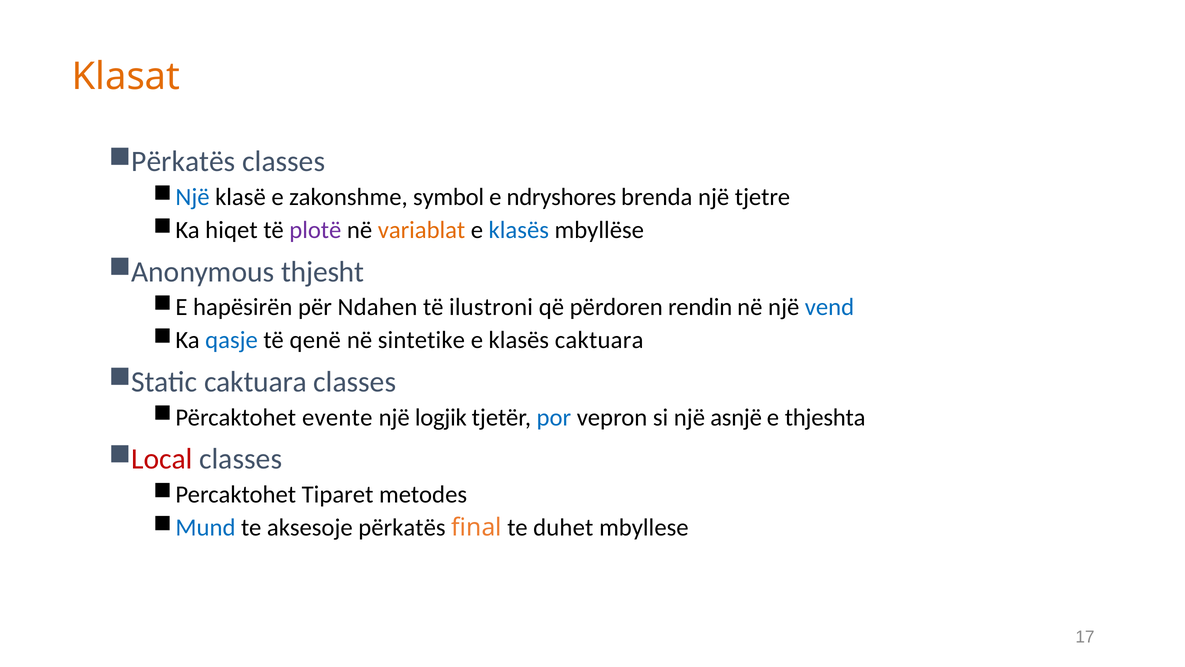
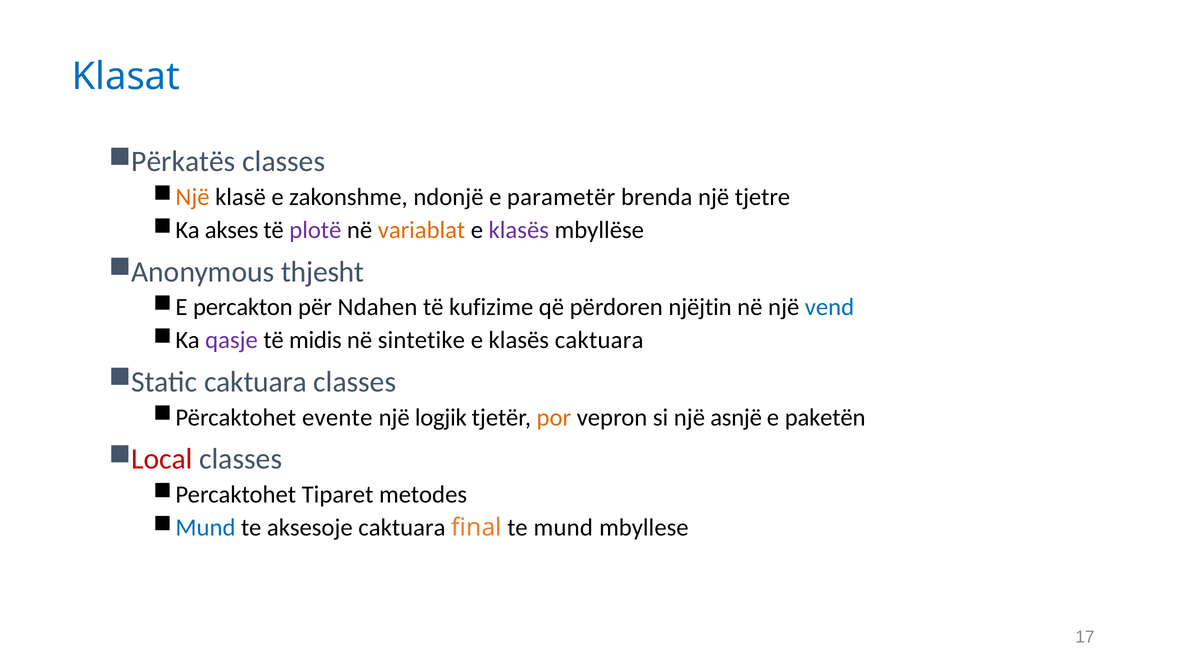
Klasat colour: orange -> blue (126, 77)
Një colour: blue -> orange (193, 197)
symbol: symbol -> ndonjë (448, 197)
ndryshores: ndryshores -> parametër (561, 197)
hiqet: hiqet -> akses (232, 230)
klasës colour: blue -> purple (519, 230)
hapësirën: hapësirën -> percakton (243, 307)
ilustroni: ilustroni -> kufizime (491, 307)
rendin: rendin -> njëjtin (700, 307)
qasje colour: blue -> purple (232, 340)
qenë: qenë -> midis (315, 340)
por colour: blue -> orange (554, 417)
thjeshta: thjeshta -> paketën (825, 417)
aksesoje përkatës: përkatës -> caktuara (402, 527)
te duhet: duhet -> mund (563, 527)
